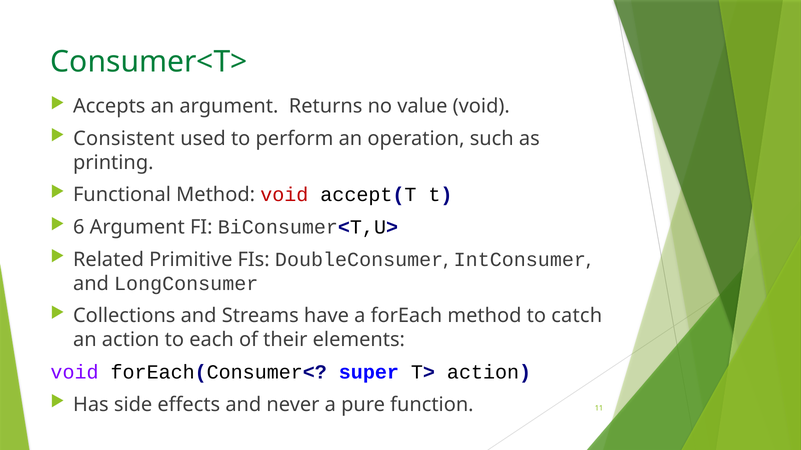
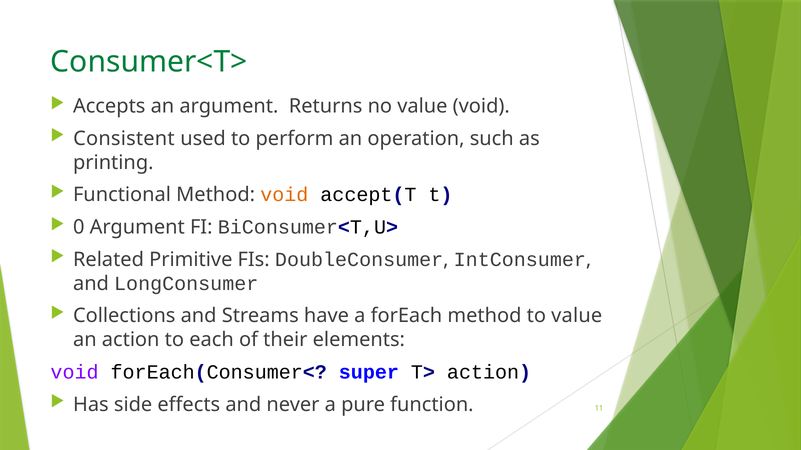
void colour: red -> orange (284, 195)
6: 6 -> 0 (79, 227)
to catch: catch -> value (577, 316)
